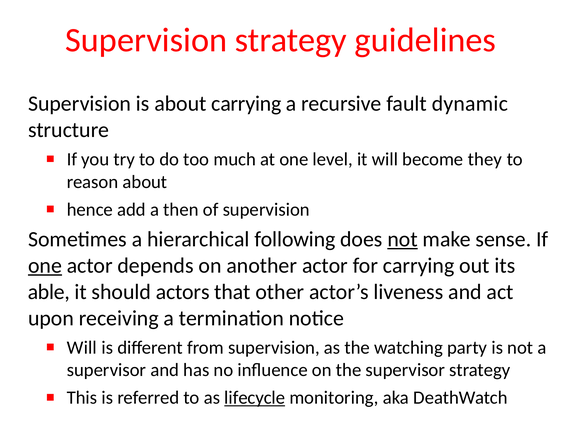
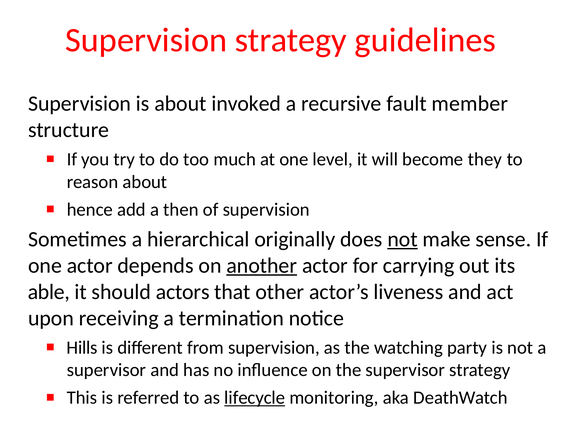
about carrying: carrying -> invoked (246, 104)
dynamic: dynamic -> member (470, 104)
following: following -> originally (295, 239)
one underline: present -> none (45, 265)
another underline: none -> present (262, 265)
Will: Will -> Hills (82, 347)
